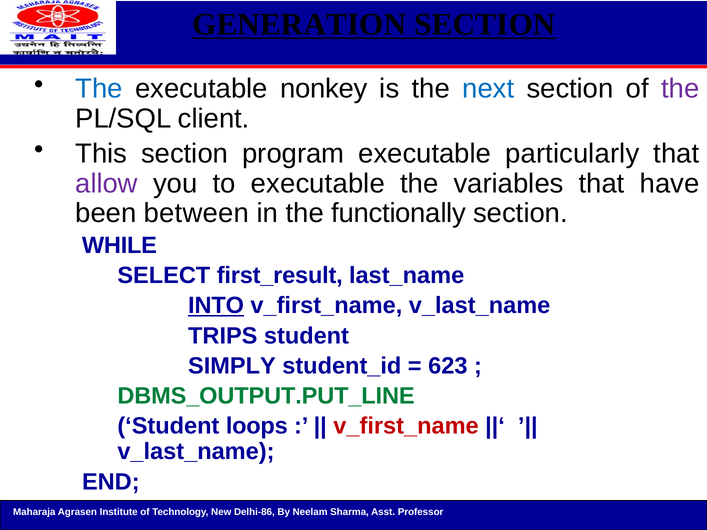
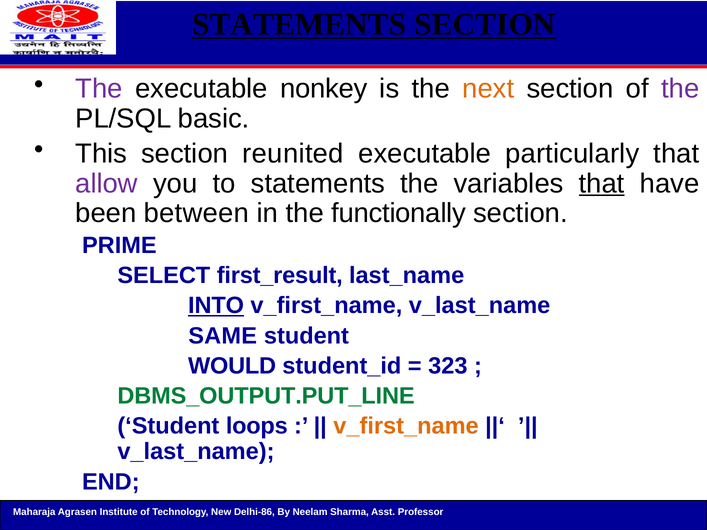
GENERATION: GENERATION -> STATEMENTS (299, 25)
The colour: blue -> purple (99, 89)
next colour: blue -> orange (488, 89)
client: client -> basic (214, 119)
program: program -> reunited (293, 154)
to executable: executable -> statements (318, 184)
that underline: none -> present (602, 184)
WHILE: WHILE -> PRIME (119, 246)
TRIPS: TRIPS -> SAME (223, 336)
SIMPLY: SIMPLY -> WOULD (232, 366)
623: 623 -> 323 (448, 366)
v_first_name colour: red -> orange (406, 426)
